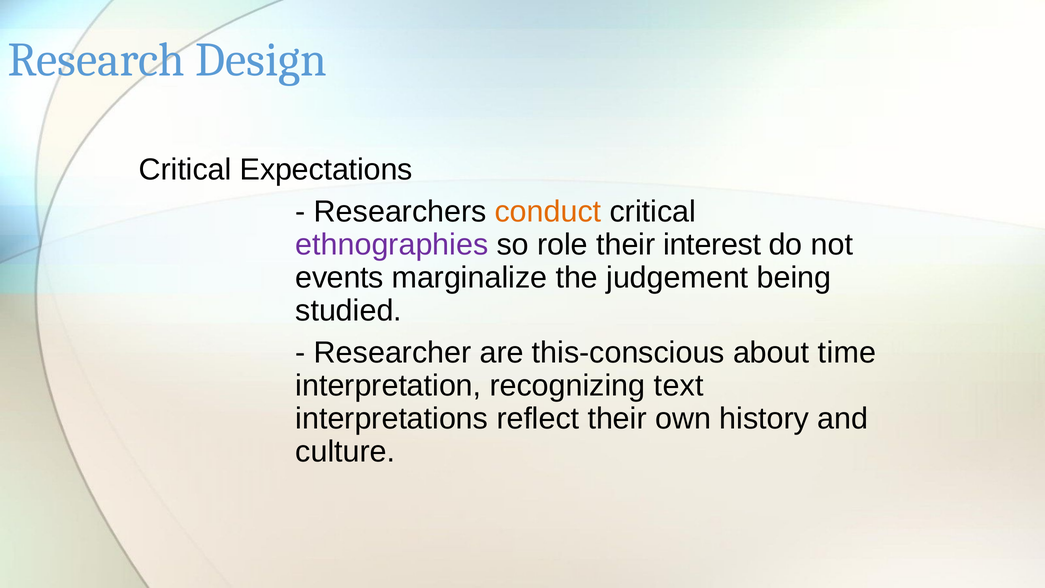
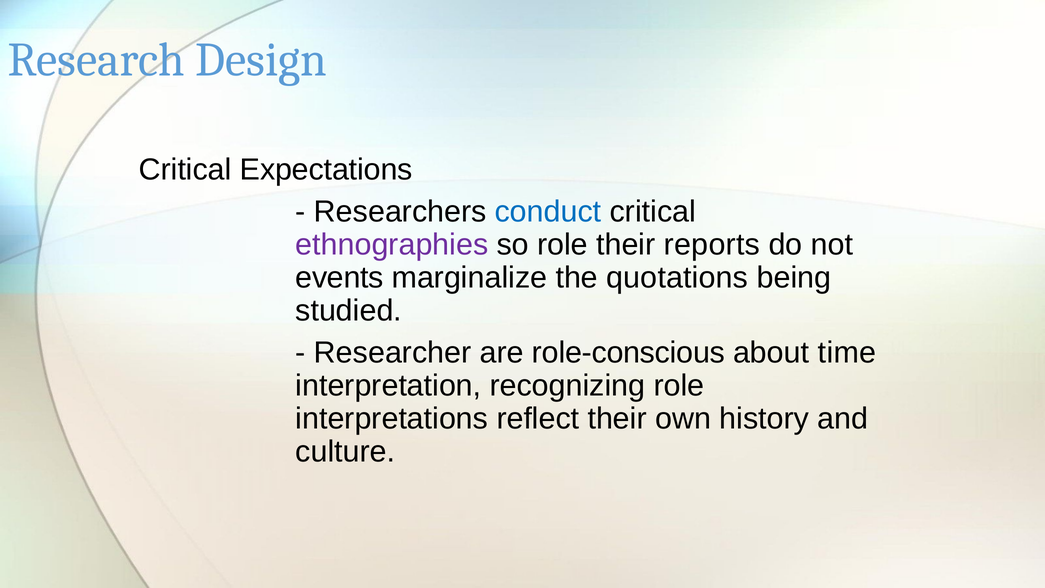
conduct colour: orange -> blue (548, 212)
interest: interest -> reports (712, 245)
judgement: judgement -> quotations (677, 278)
this-conscious: this-conscious -> role-conscious (628, 353)
recognizing text: text -> role (679, 386)
